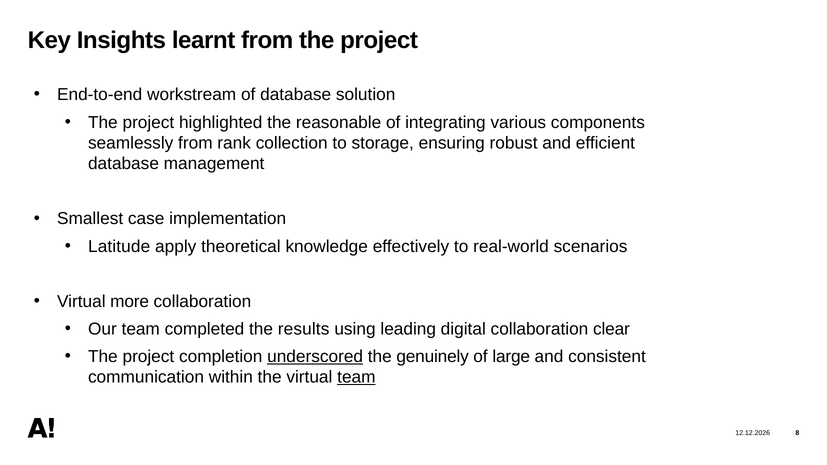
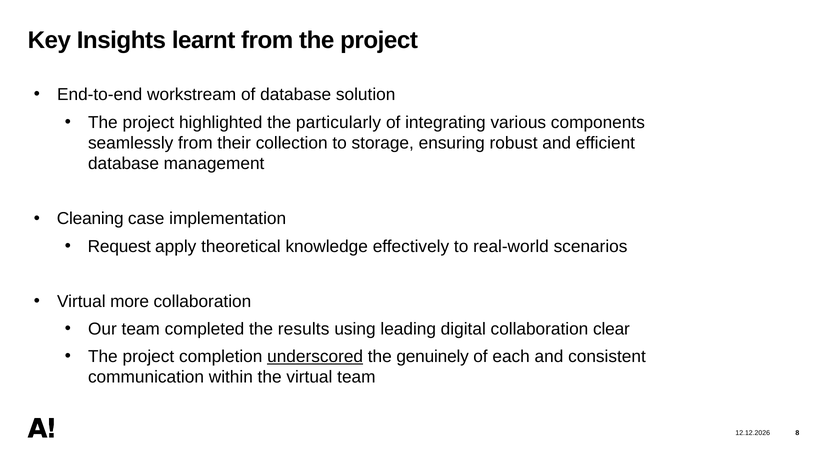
reasonable: reasonable -> particularly (339, 122)
rank: rank -> their (234, 143)
Smallest: Smallest -> Cleaning (90, 219)
Latitude: Latitude -> Request (119, 246)
large: large -> each (511, 357)
team underline: present -> none (356, 377)
